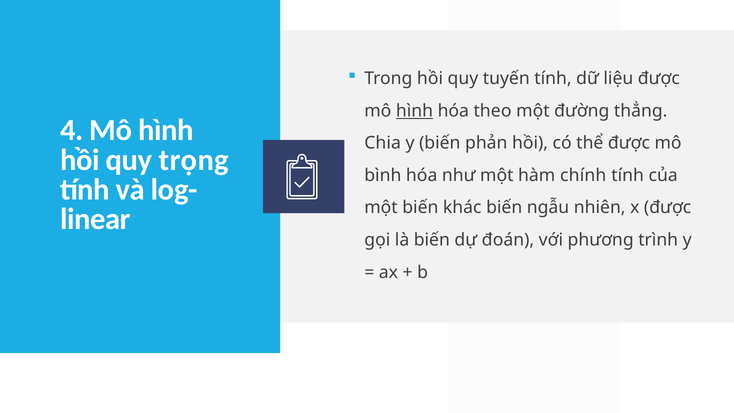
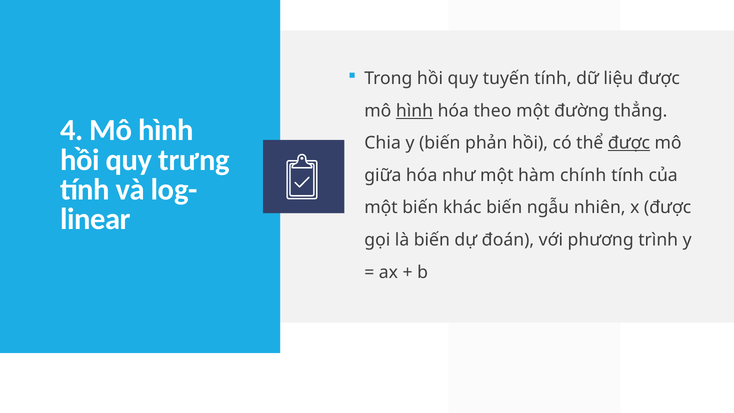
được underline: none -> present (629, 143)
quy trọng: trọng -> trưng (194, 160)
bình: bình -> giữa (383, 175)
